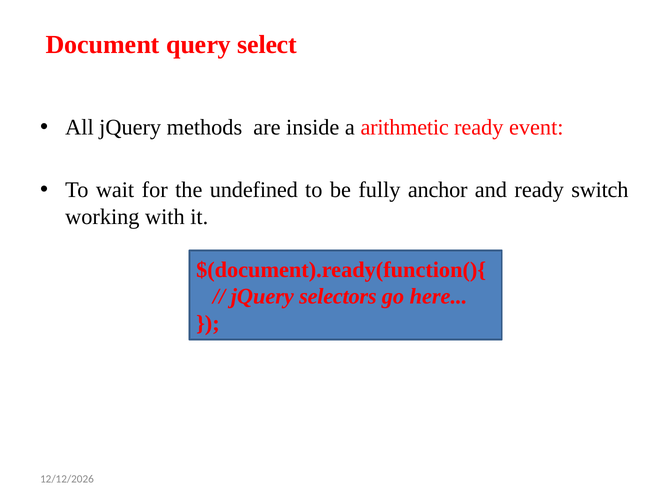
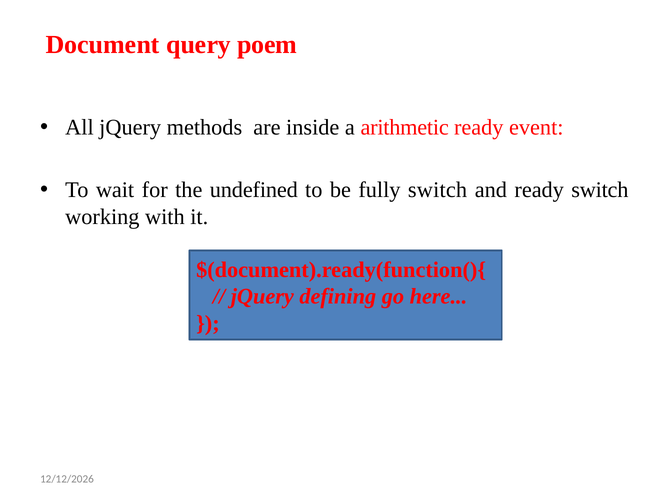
select: select -> poem (267, 45)
fully anchor: anchor -> switch (438, 190)
selectors: selectors -> defining (338, 296)
